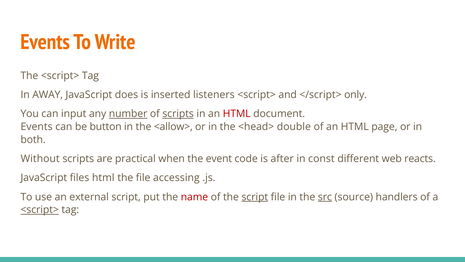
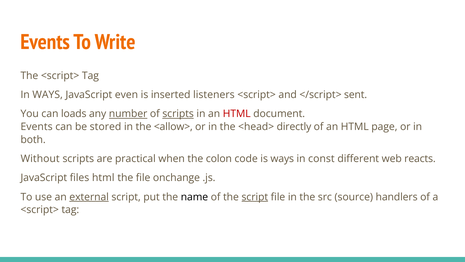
In AWAY: AWAY -> WAYS (48, 95)
does: does -> even (126, 95)
only: only -> sent (356, 95)
input: input -> loads (74, 114)
button: button -> stored (106, 127)
double: double -> directly (294, 127)
event: event -> colon (219, 159)
is after: after -> ways (282, 159)
accessing: accessing -> onchange (176, 178)
external underline: none -> present (89, 197)
name colour: red -> black (194, 197)
src underline: present -> none (325, 197)
<script> underline: present -> none (40, 210)
